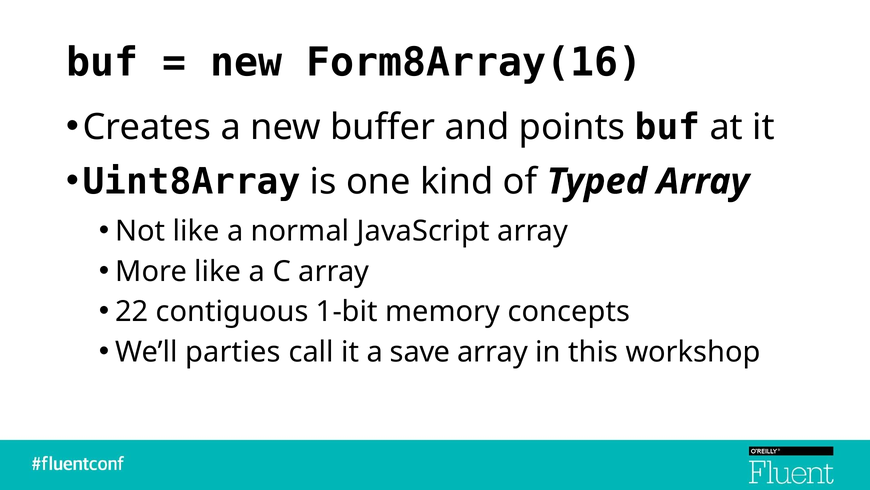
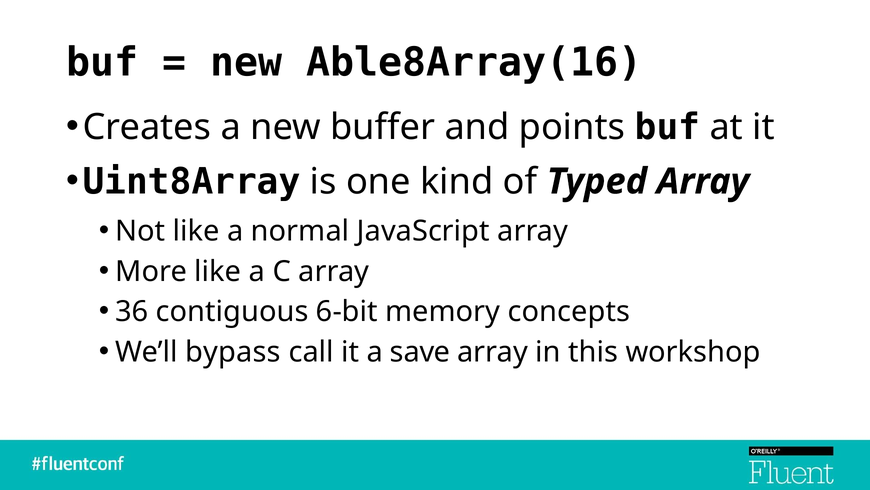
Form8Array(16: Form8Array(16 -> Able8Array(16 (474, 62)
22: 22 -> 36 (132, 311)
1-bit: 1-bit -> 6-bit (347, 311)
parties: parties -> bypass (233, 352)
